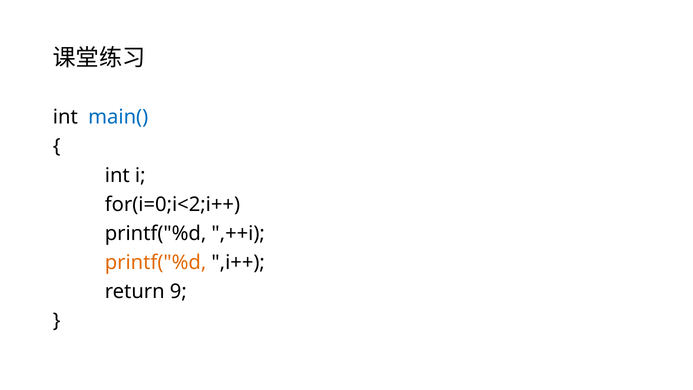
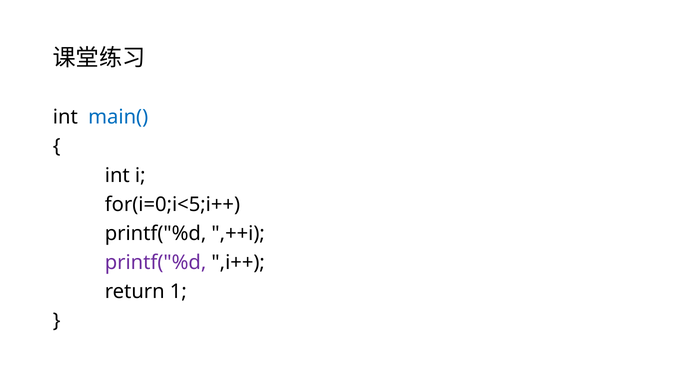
for(i=0;i<2;i++: for(i=0;i<2;i++ -> for(i=0;i<5;i++ (172, 204)
printf("%d colour: orange -> purple (156, 262)
9: 9 -> 1 (178, 292)
